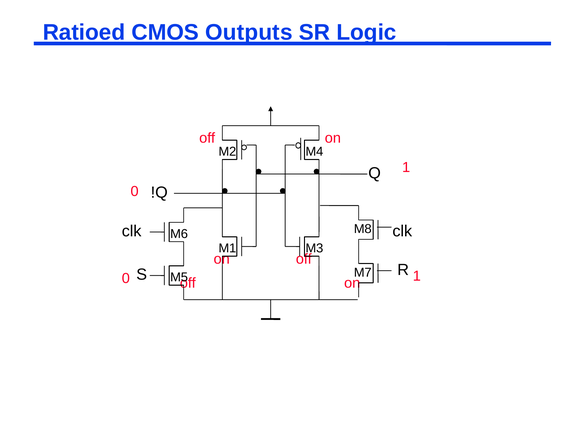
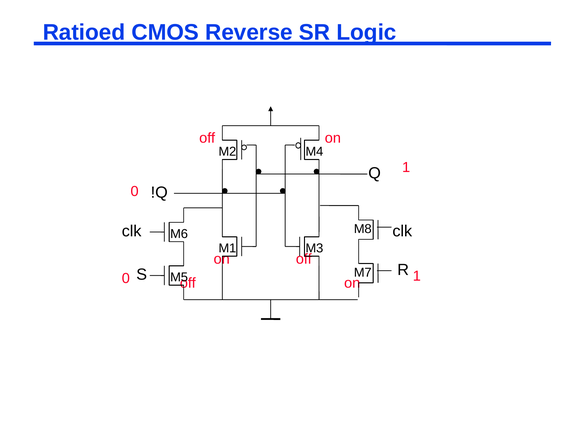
Outputs: Outputs -> Reverse (249, 32)
